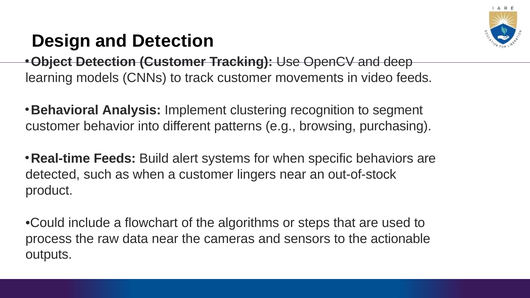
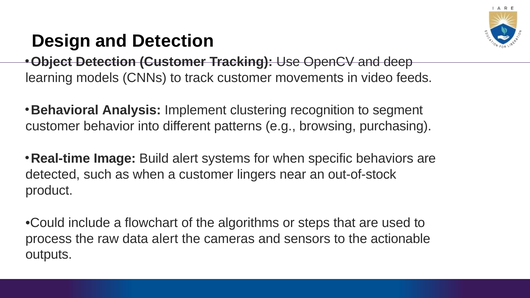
Real-time Feeds: Feeds -> Image (115, 159)
data near: near -> alert (165, 239)
